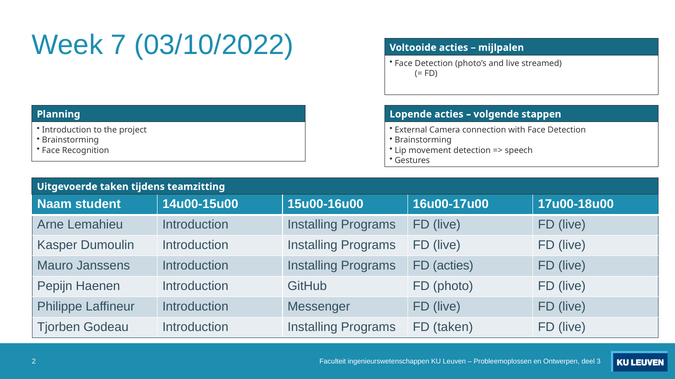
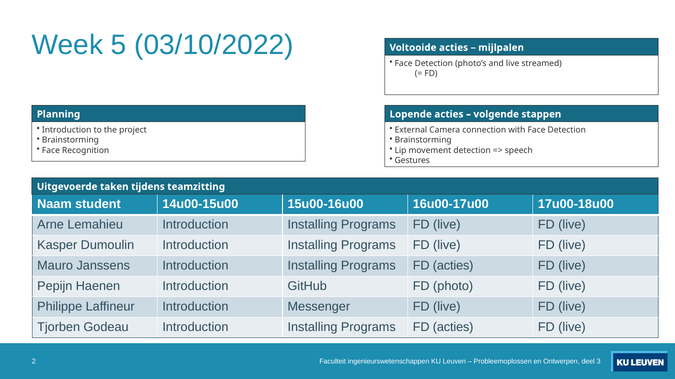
7: 7 -> 5 (119, 45)
taken: taken -> acties (453, 328)
